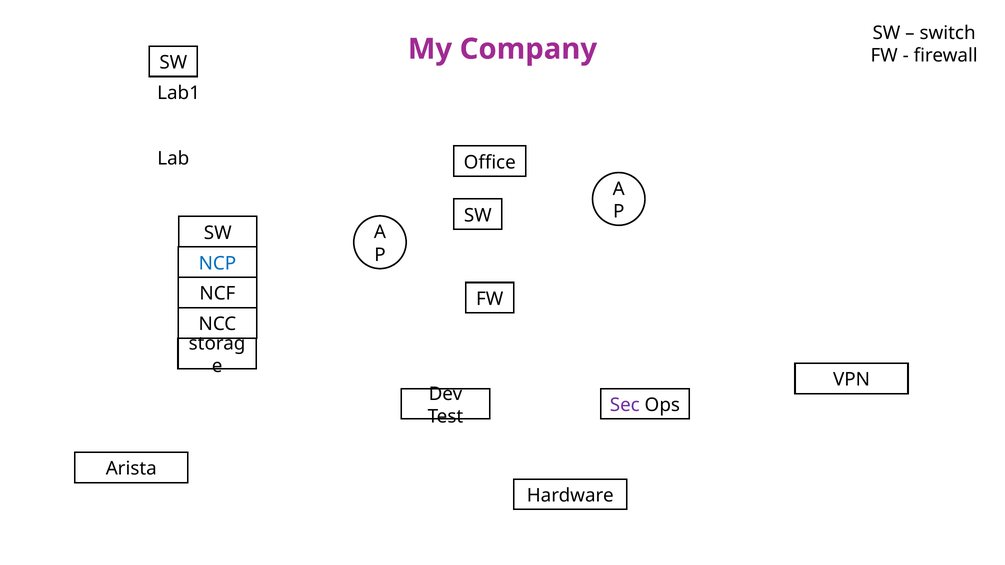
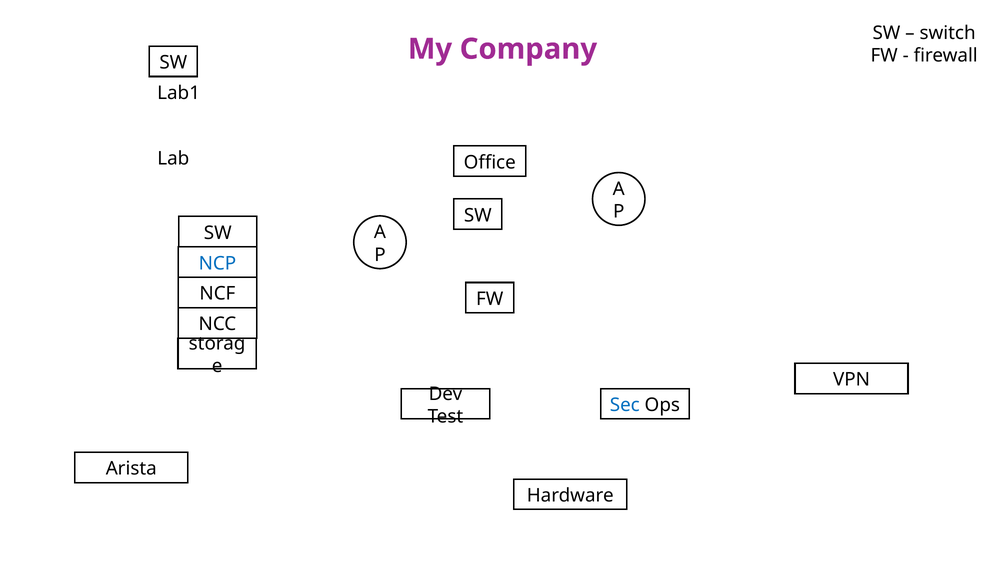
Sec colour: purple -> blue (625, 405)
